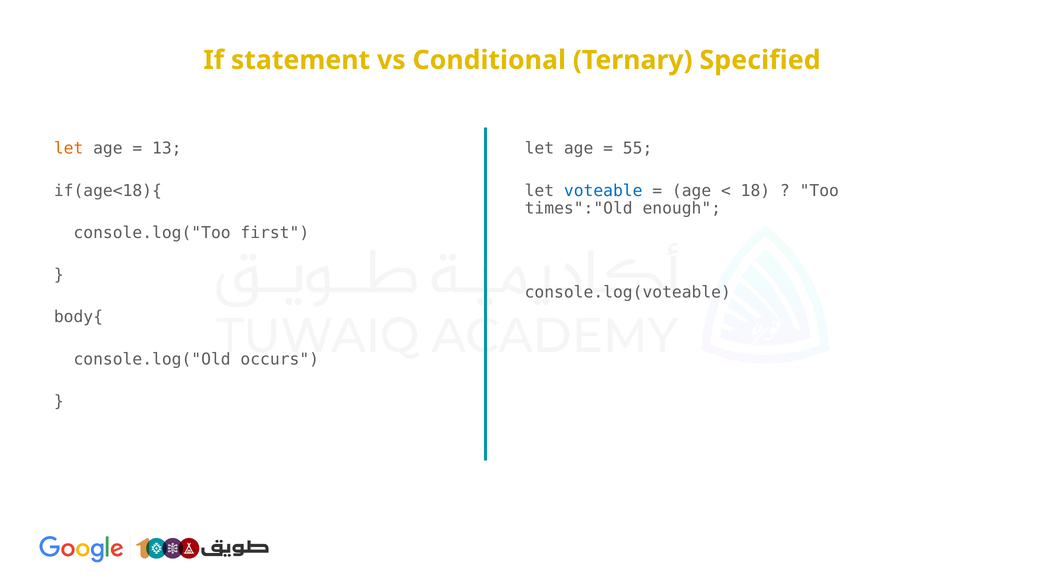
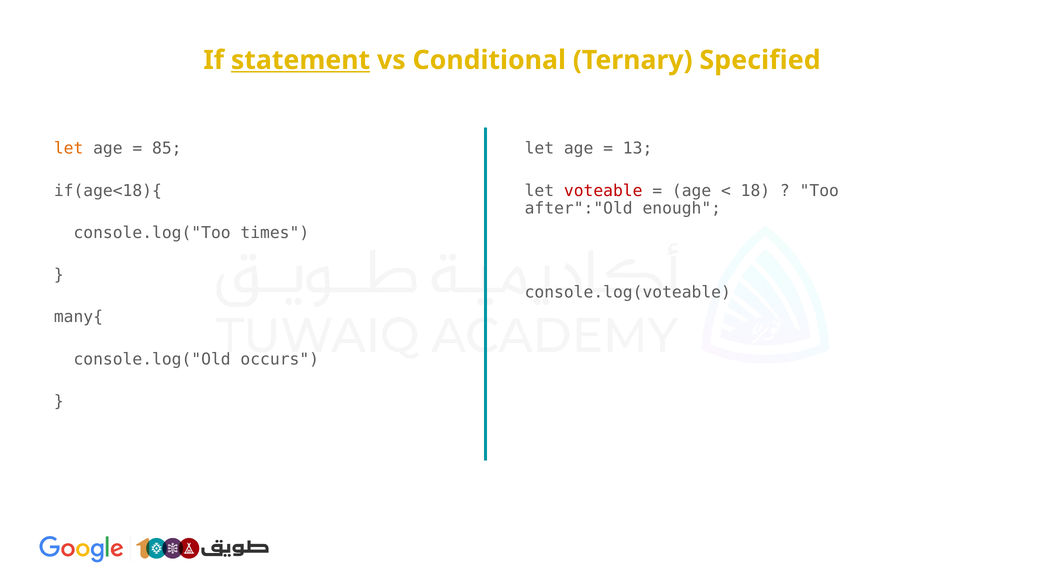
statement underline: none -> present (301, 60)
13: 13 -> 85 (167, 148)
55: 55 -> 13 (638, 148)
voteable colour: blue -> red (603, 191)
times":"Old: times":"Old -> after":"Old (579, 208)
first: first -> times (275, 233)
body{: body{ -> many{ (78, 317)
